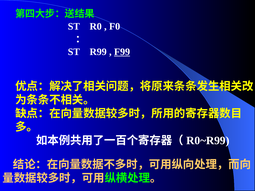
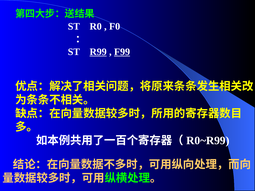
R99 underline: none -> present (98, 52)
